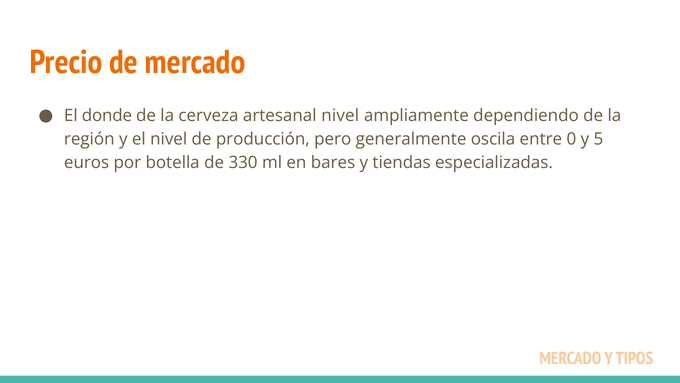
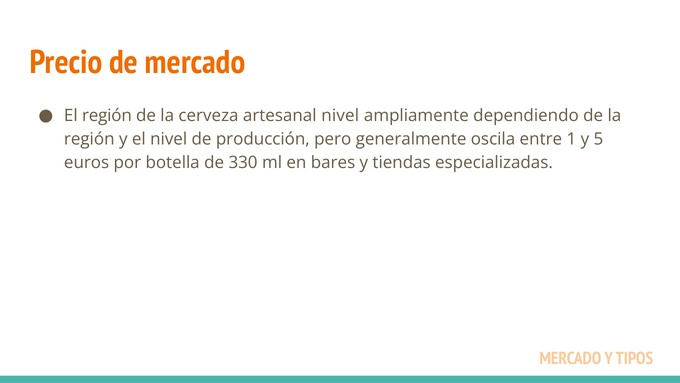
El donde: donde -> región (107, 115)
0: 0 -> 1 (571, 139)
